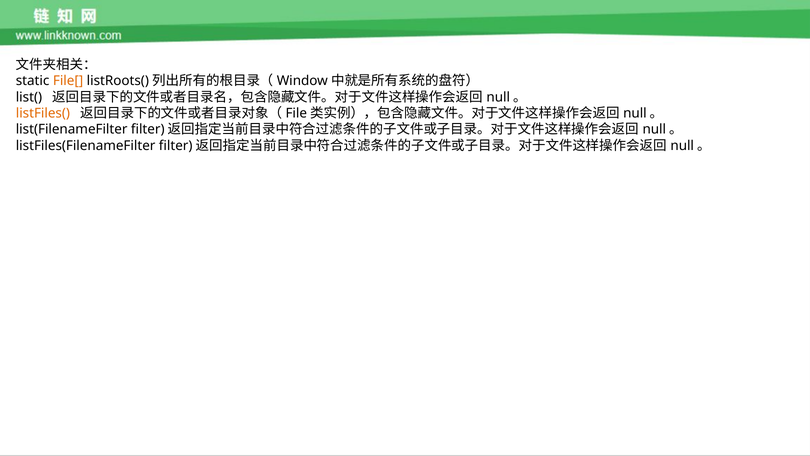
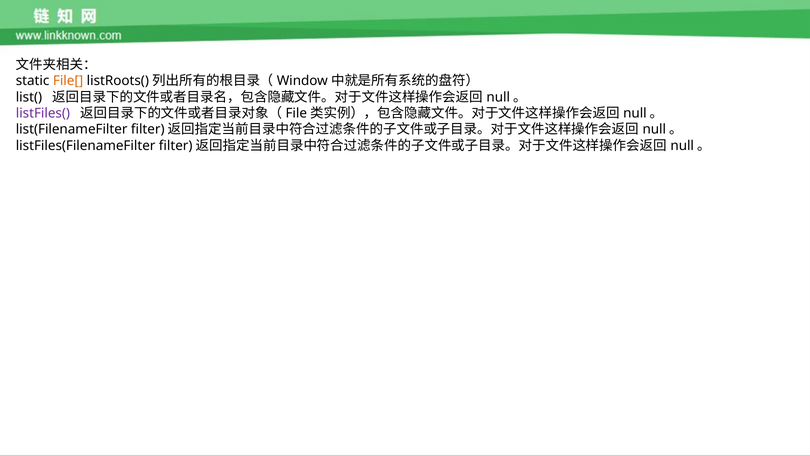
listFiles( colour: orange -> purple (43, 113)
